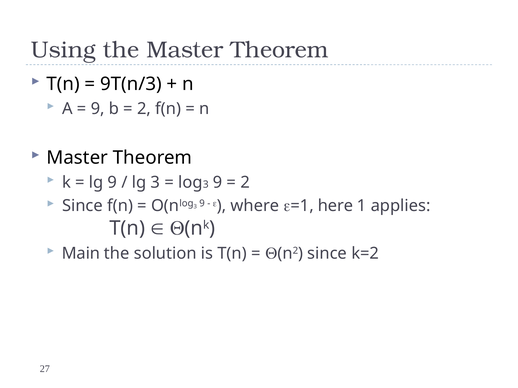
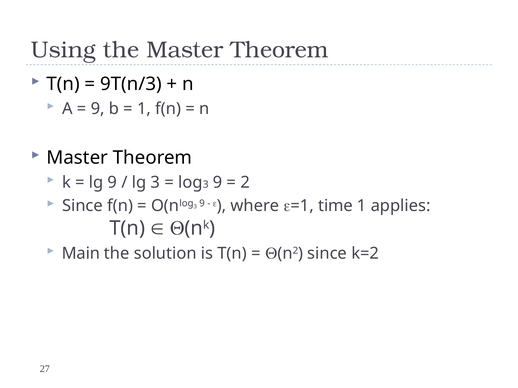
2: 2 -> 1 (144, 109)
here: here -> time (336, 206)
